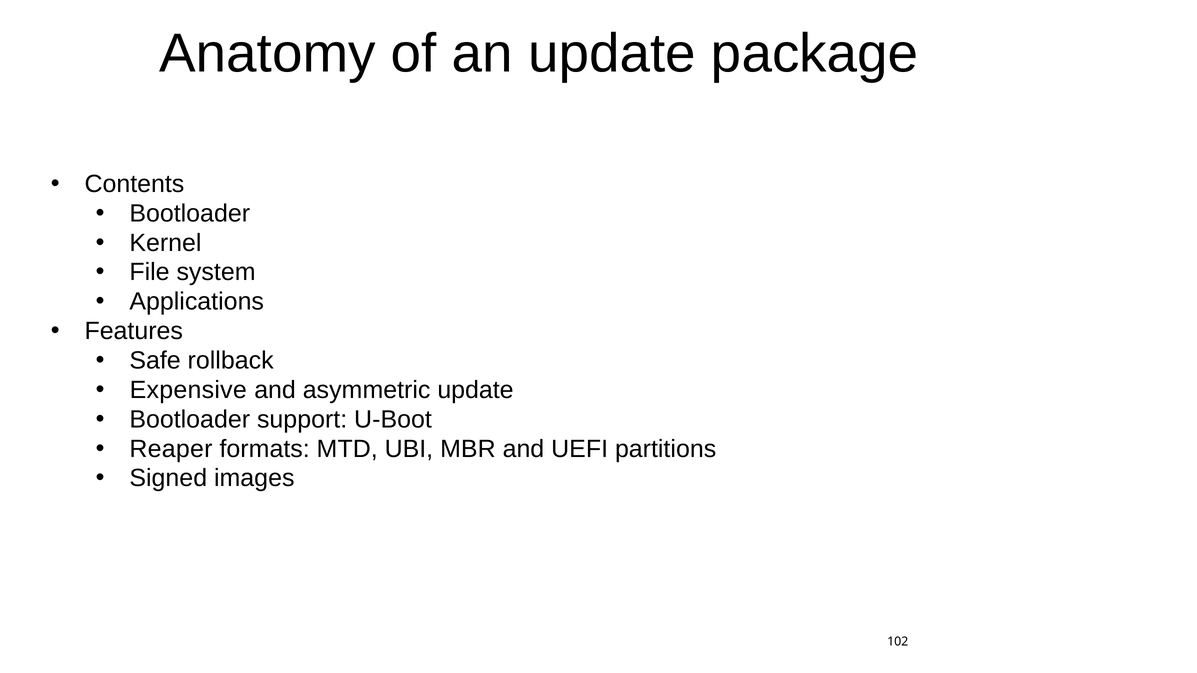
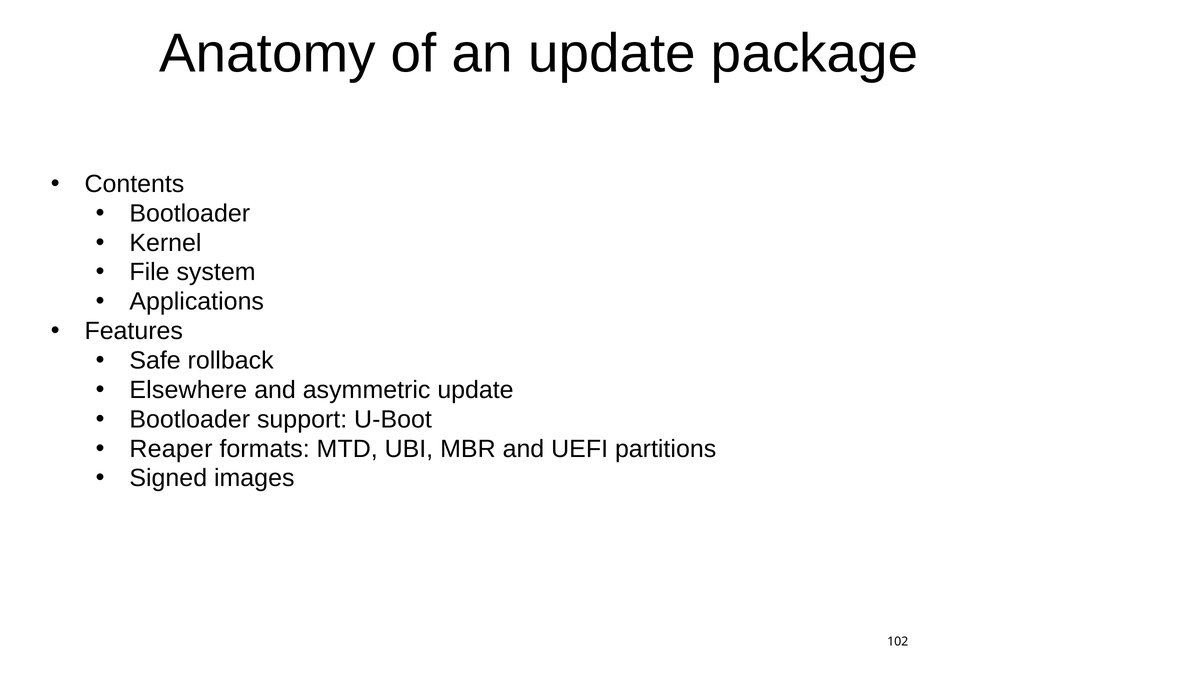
Expensive: Expensive -> Elsewhere (188, 390)
